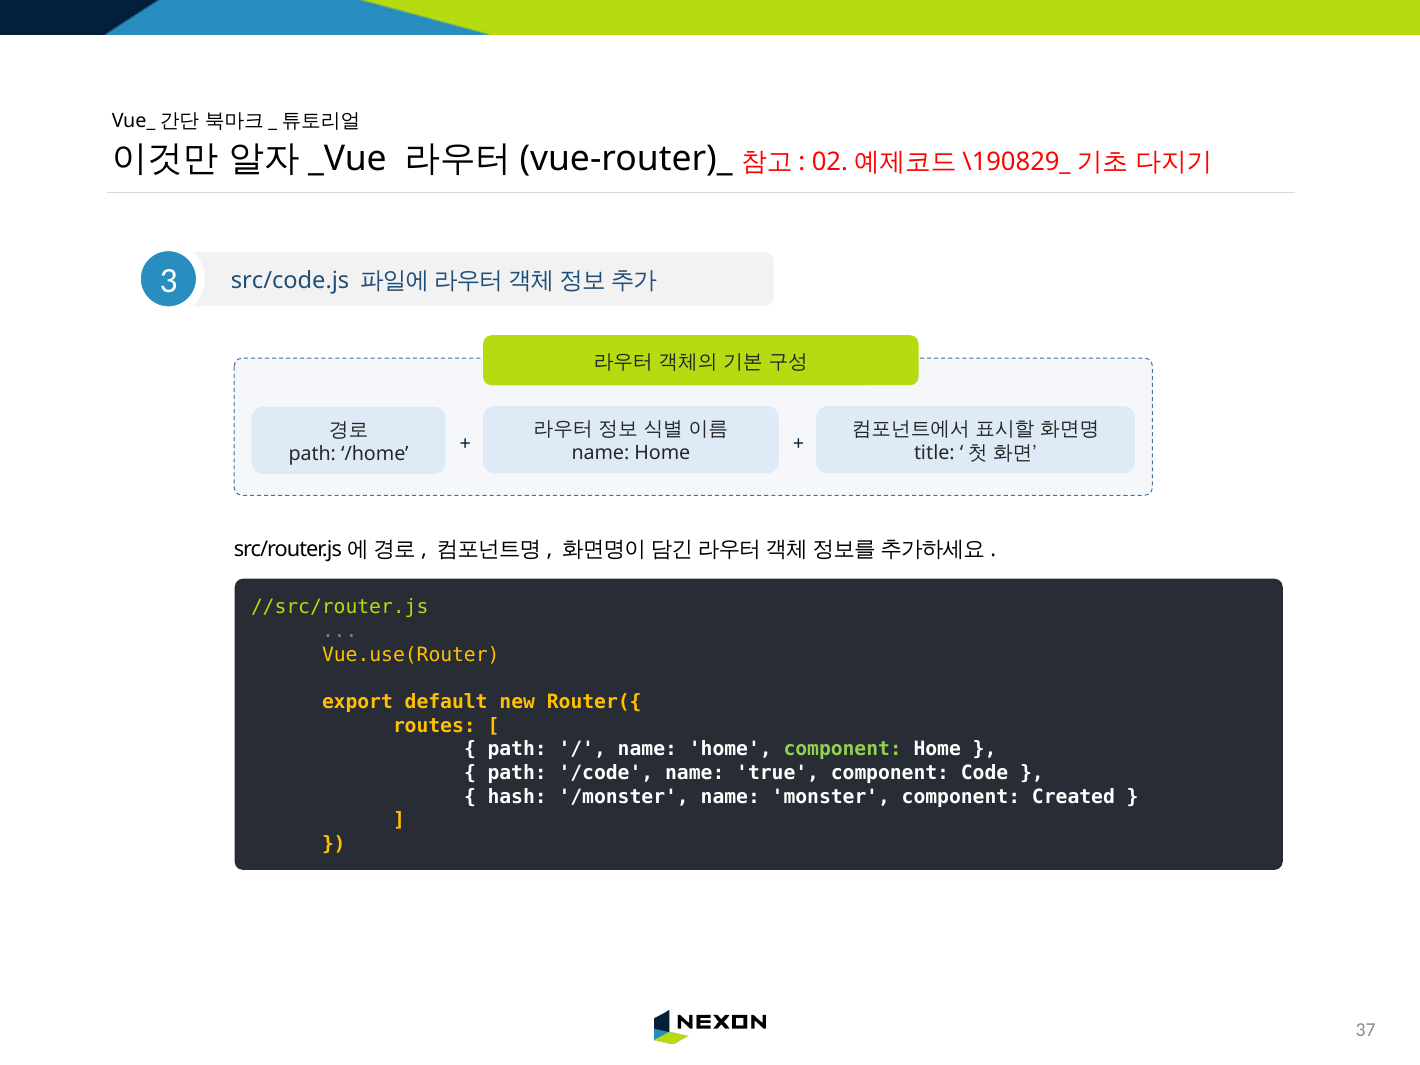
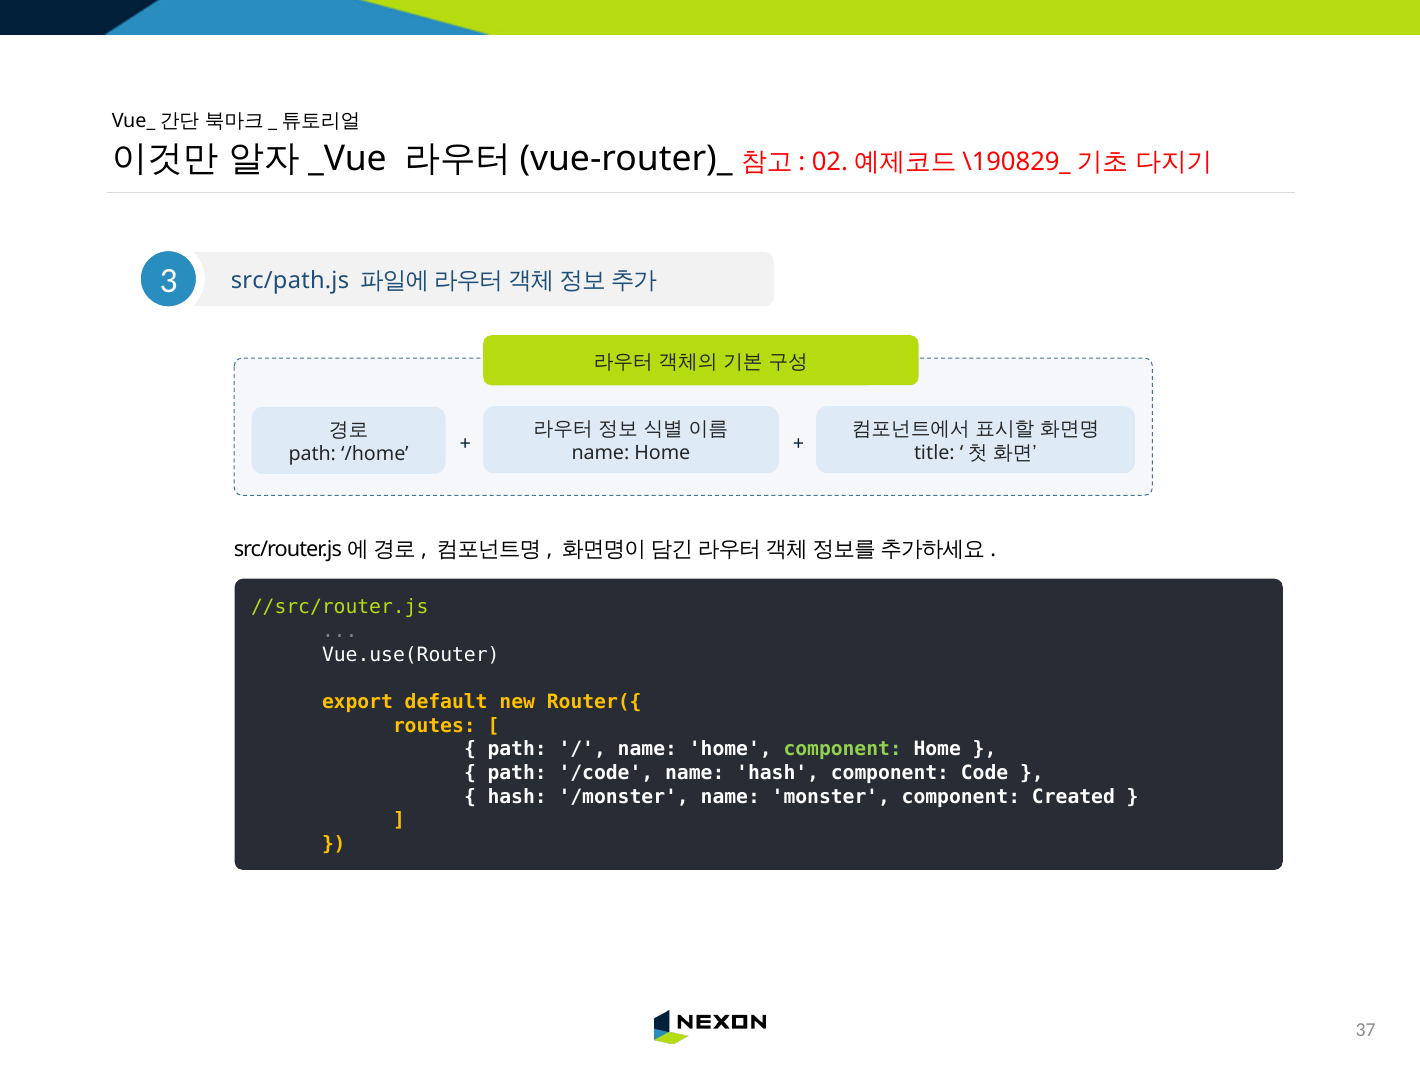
src/code.js: src/code.js -> src/path.js (290, 281)
Vue.use(Router colour: yellow -> white (411, 655)
name true: true -> hash (778, 773)
